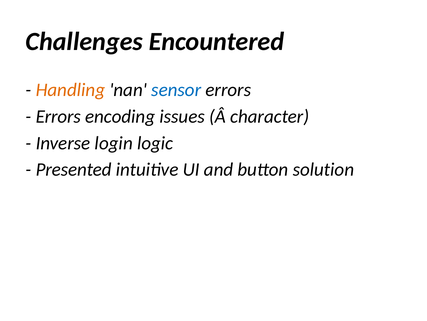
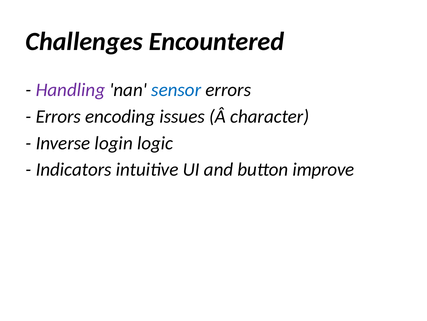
Handling colour: orange -> purple (70, 90)
Presented: Presented -> Indicators (74, 169)
solution: solution -> improve (323, 169)
